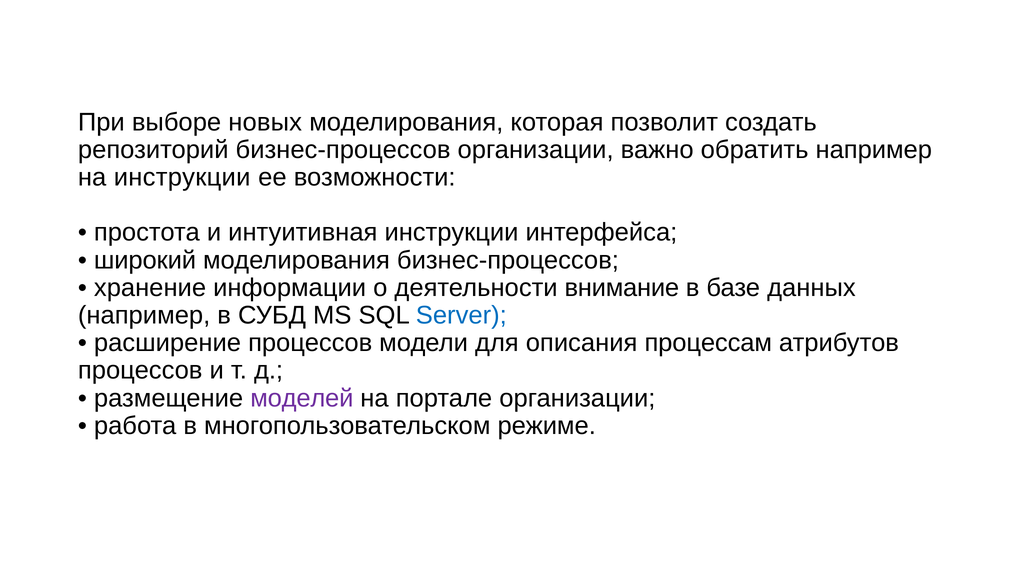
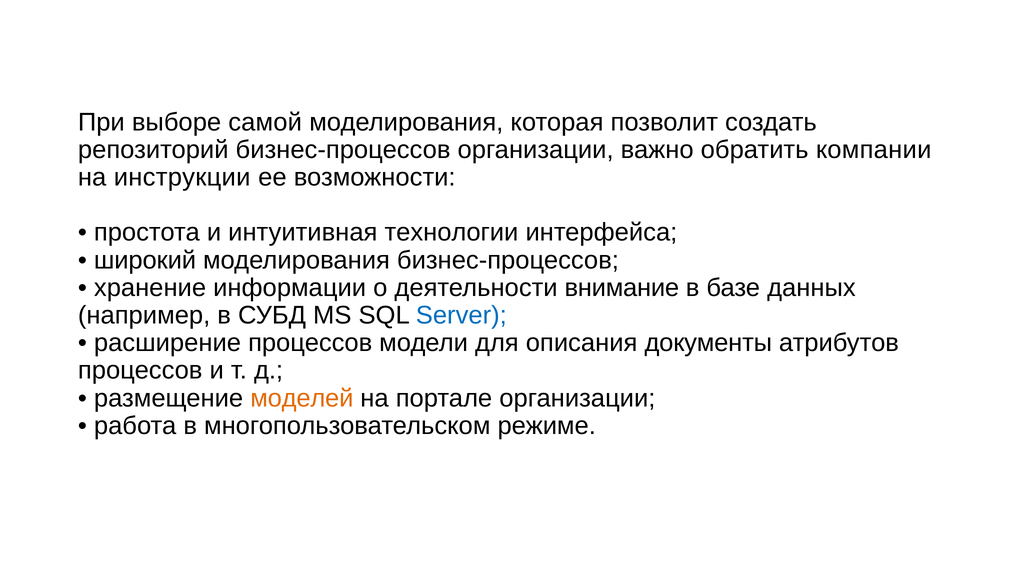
новых: новых -> самой (265, 122)
обратить например: например -> компании (874, 150)
интуитивная инструкции: инструкции -> технологии (451, 233)
процессам: процессам -> документы (708, 343)
моделей colour: purple -> orange (302, 398)
